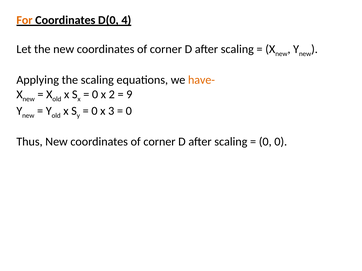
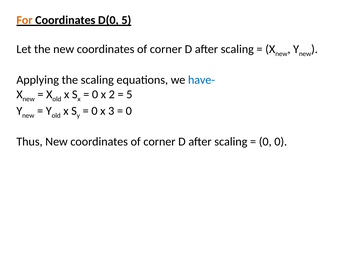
D(0 4: 4 -> 5 (126, 20)
have- colour: orange -> blue (201, 80)
9: 9 -> 5 (129, 95)
